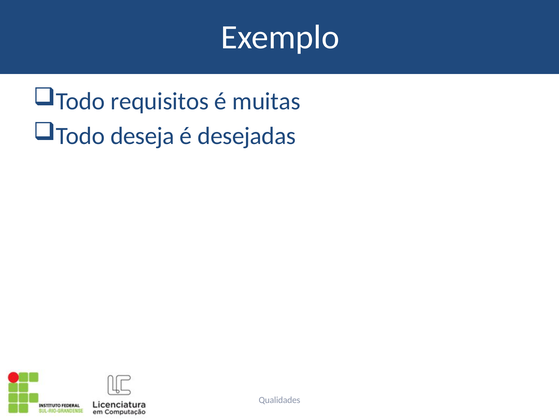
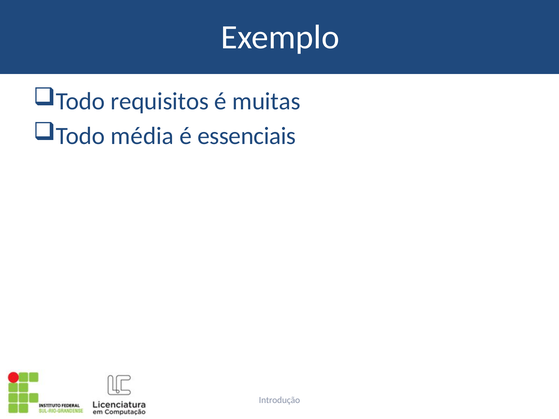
deseja: deseja -> média (142, 136)
desejadas: desejadas -> essenciais (247, 136)
Qualidades: Qualidades -> Introdução (279, 400)
